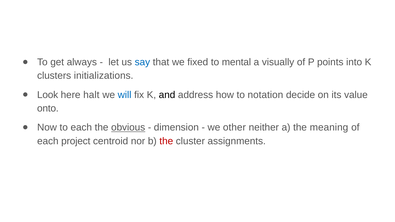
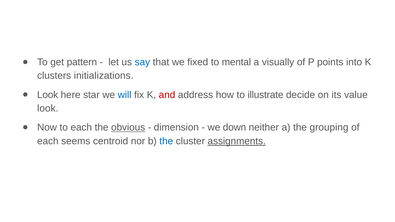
always: always -> pattern (82, 62)
halt: halt -> star (91, 95)
and colour: black -> red (167, 95)
notation: notation -> illustrate (266, 95)
onto: onto -> look (48, 108)
other: other -> down (235, 128)
meaning: meaning -> grouping (329, 128)
project: project -> seems (76, 141)
the colour: red -> blue (166, 141)
assignments underline: none -> present (237, 141)
